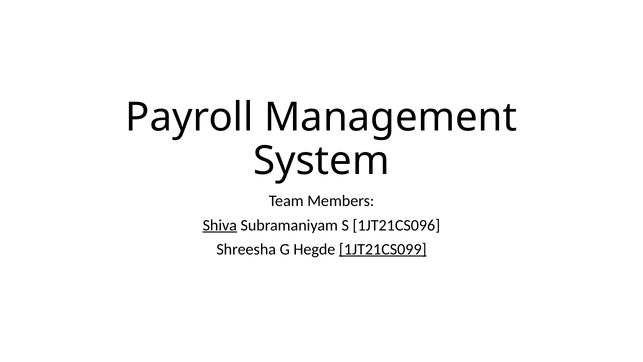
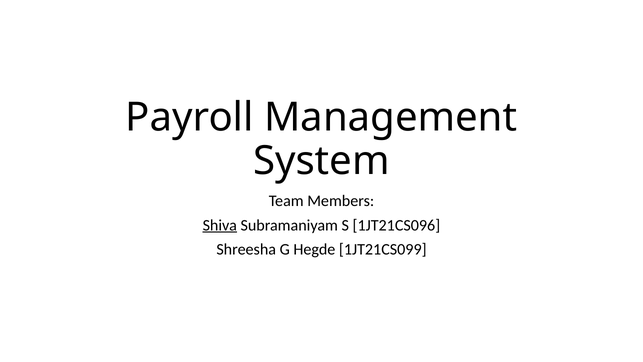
1JT21CS099 underline: present -> none (383, 249)
